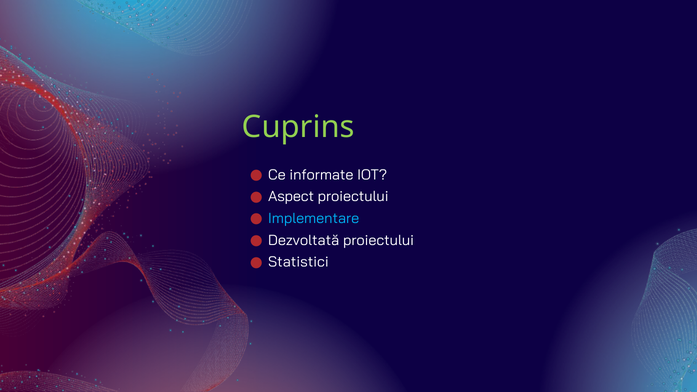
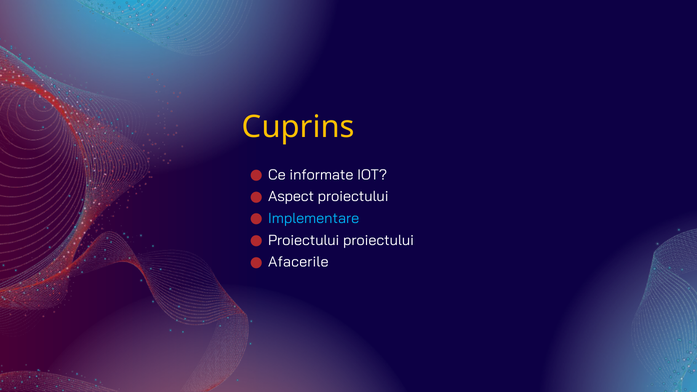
Cuprins colour: light green -> yellow (298, 127)
Dezvoltată: Dezvoltată -> Proiectului (304, 240)
Statistici: Statistici -> Afacerile (298, 262)
